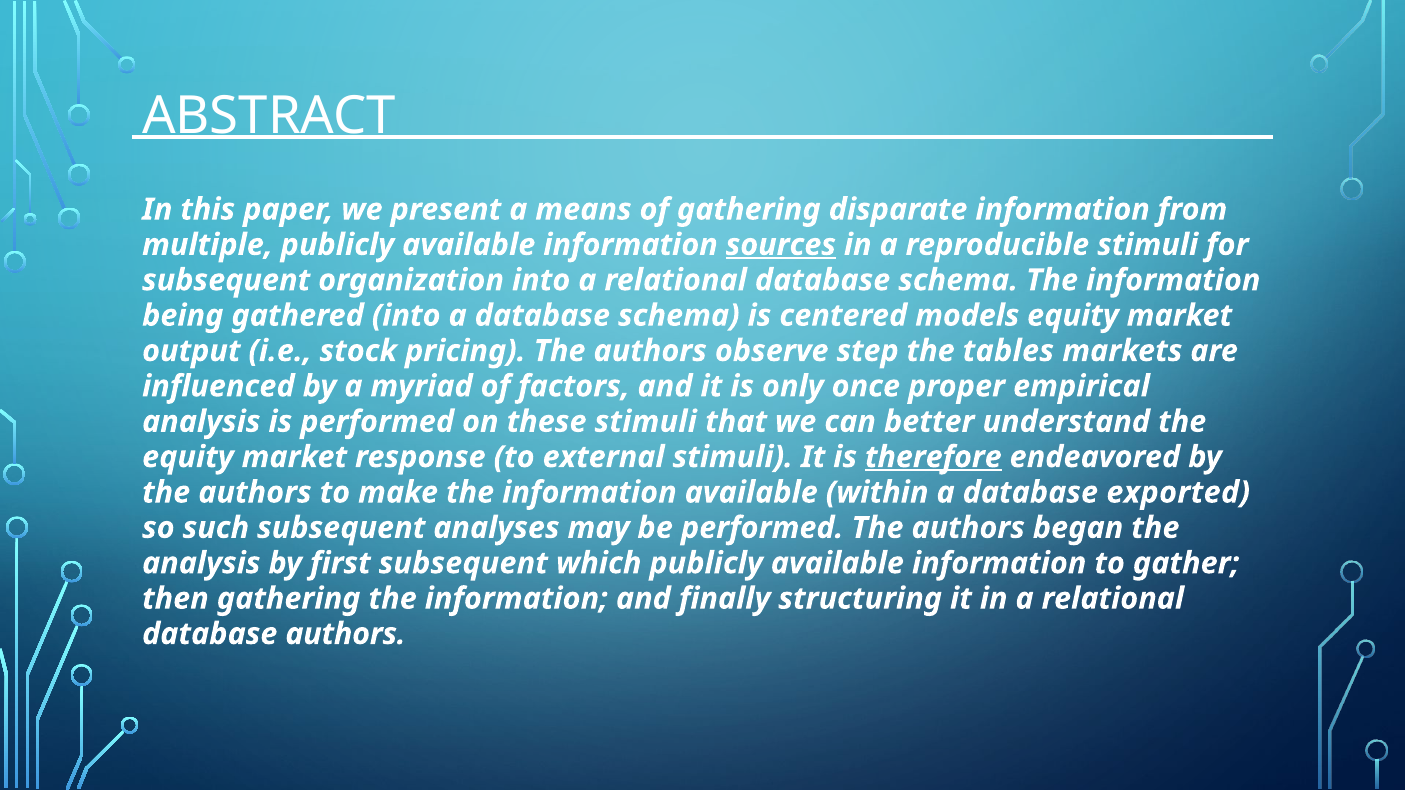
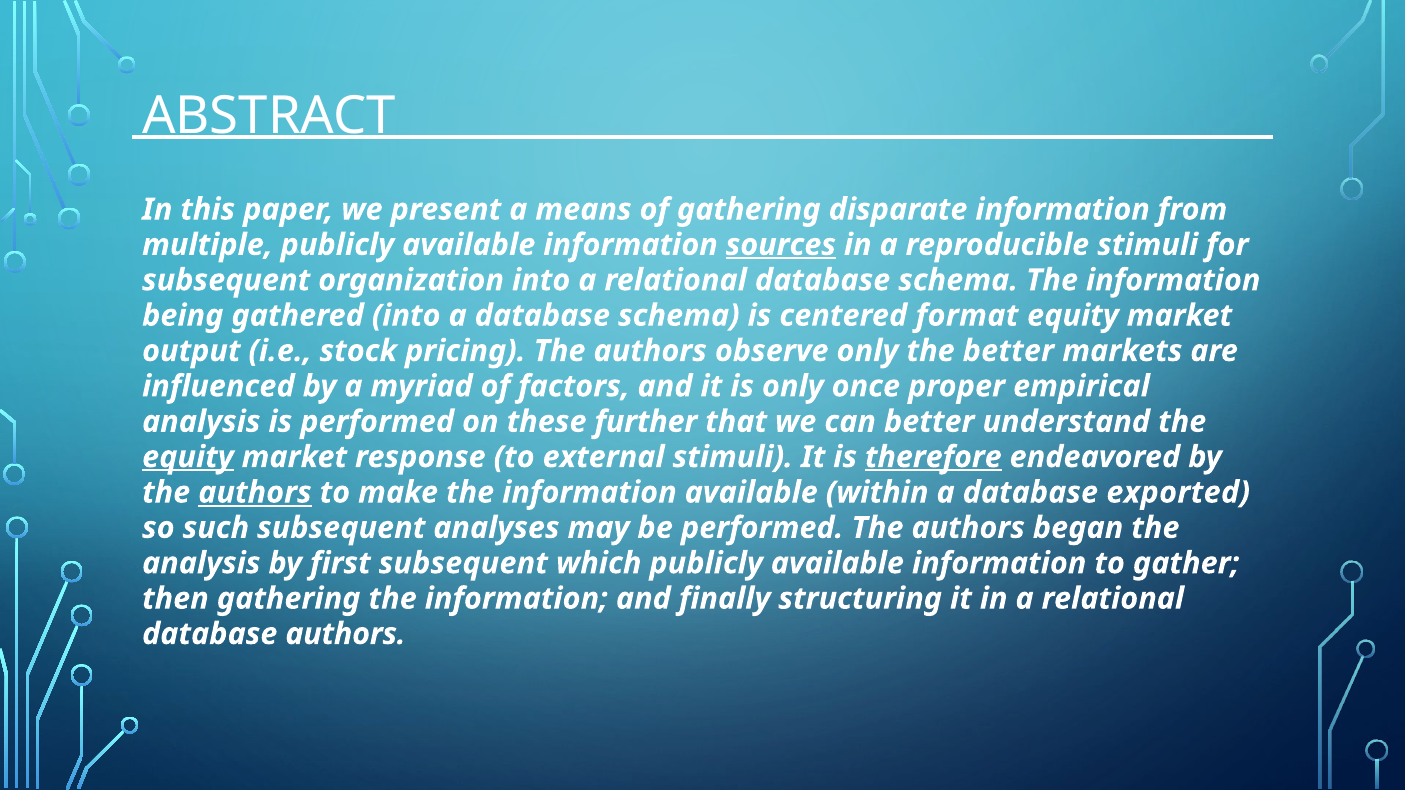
models: models -> format (967, 316)
observe step: step -> only (867, 351)
the tables: tables -> better (1008, 351)
these stimuli: stimuli -> further (646, 422)
equity underline: none -> present (188, 457)
authors underline: none -> present (255, 493)
